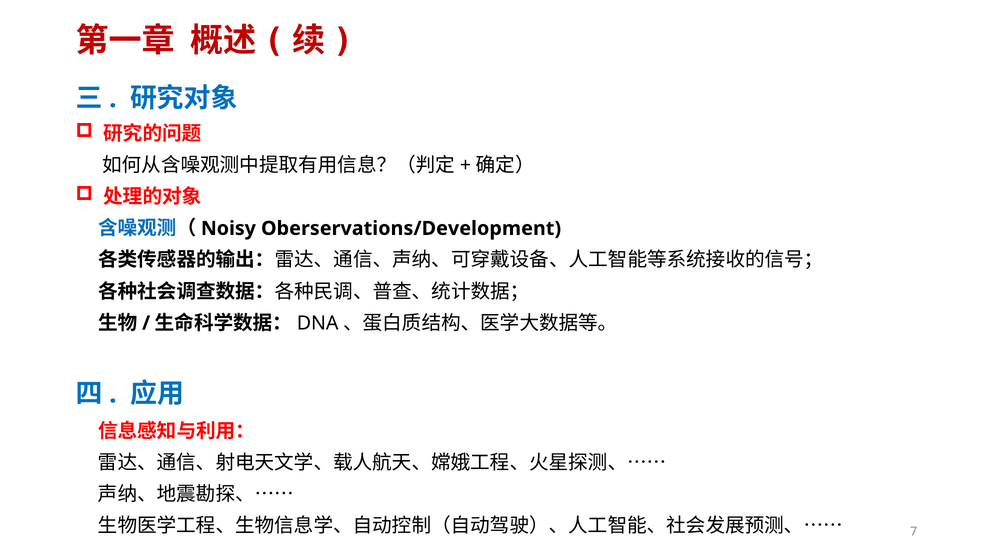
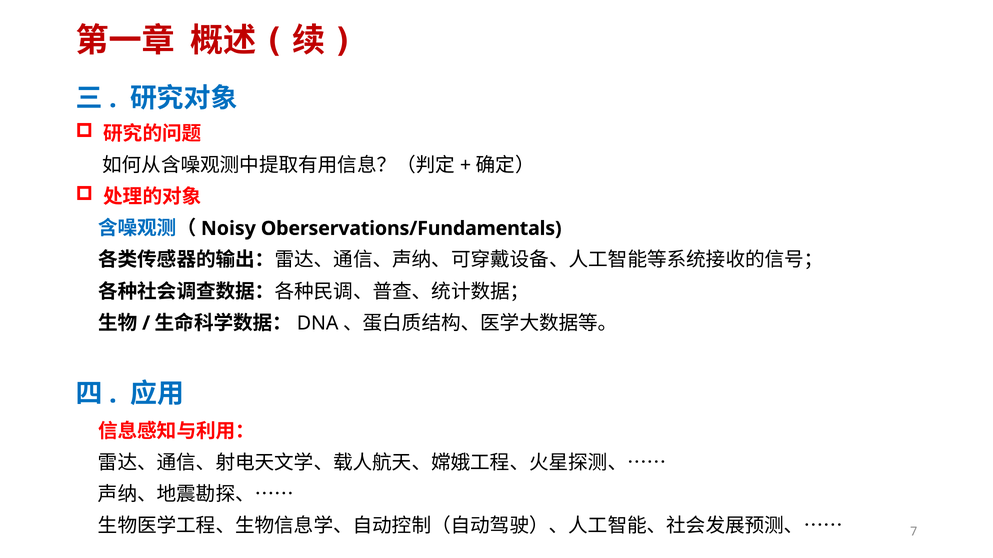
Oberservations/Development: Oberservations/Development -> Oberservations/Fundamentals (411, 229)
